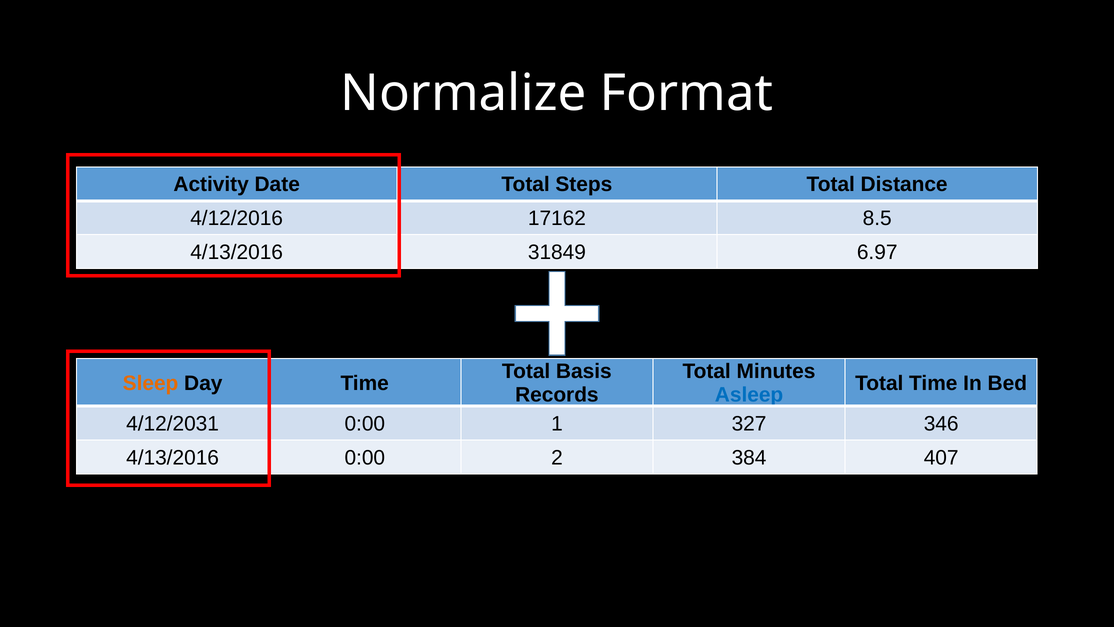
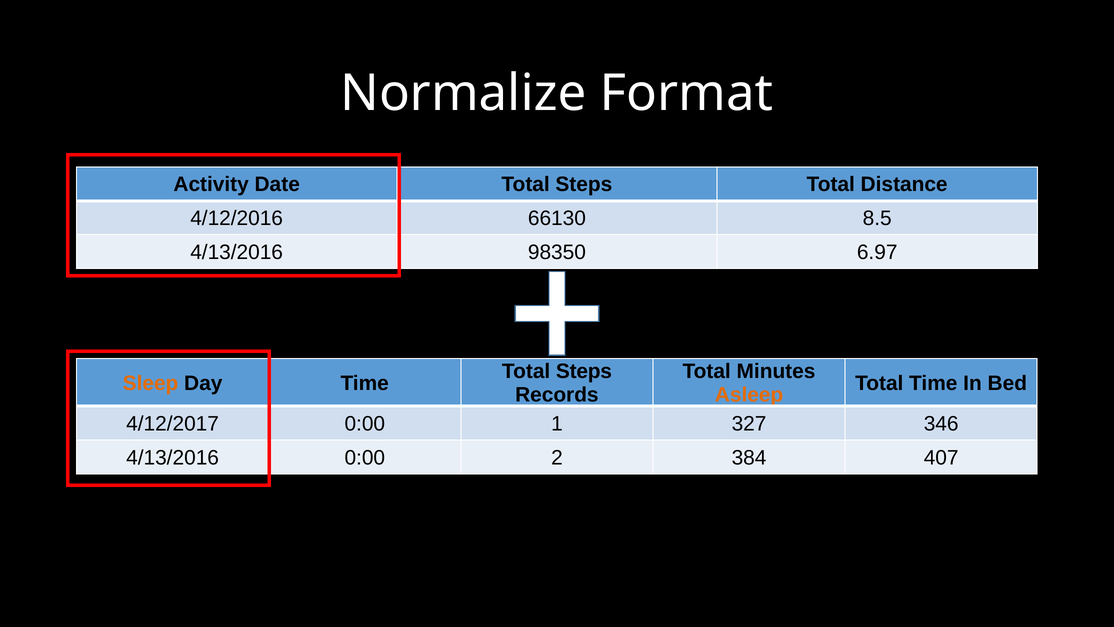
17162: 17162 -> 66130 (557, 218)
31849: 31849 -> 98350 (557, 252)
Basis: Basis -> Steps (584, 371)
Asleep colour: blue -> orange (749, 395)
4/12/2031: 4/12/2031 -> 4/12/2017 (173, 424)
